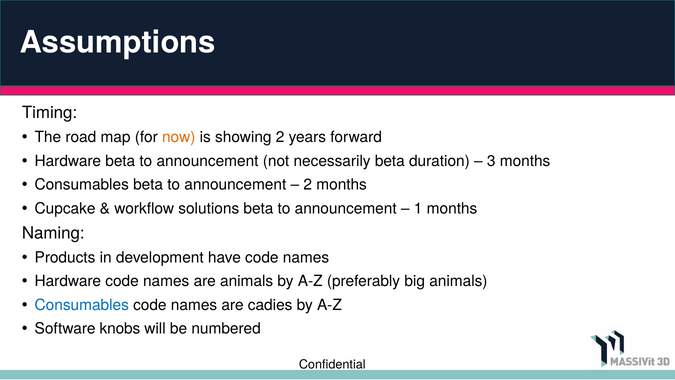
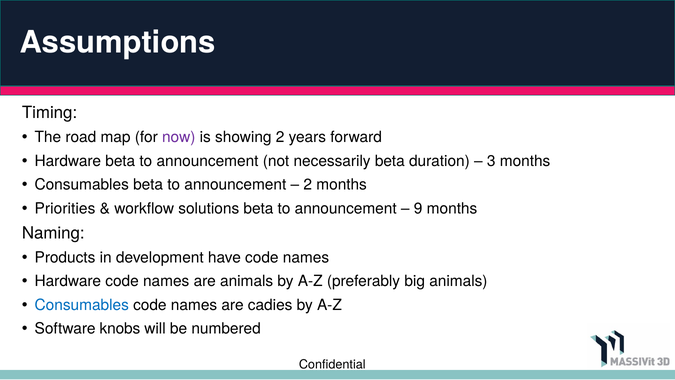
now colour: orange -> purple (179, 137)
Cupcake: Cupcake -> Priorities (65, 208)
1: 1 -> 9 (418, 208)
